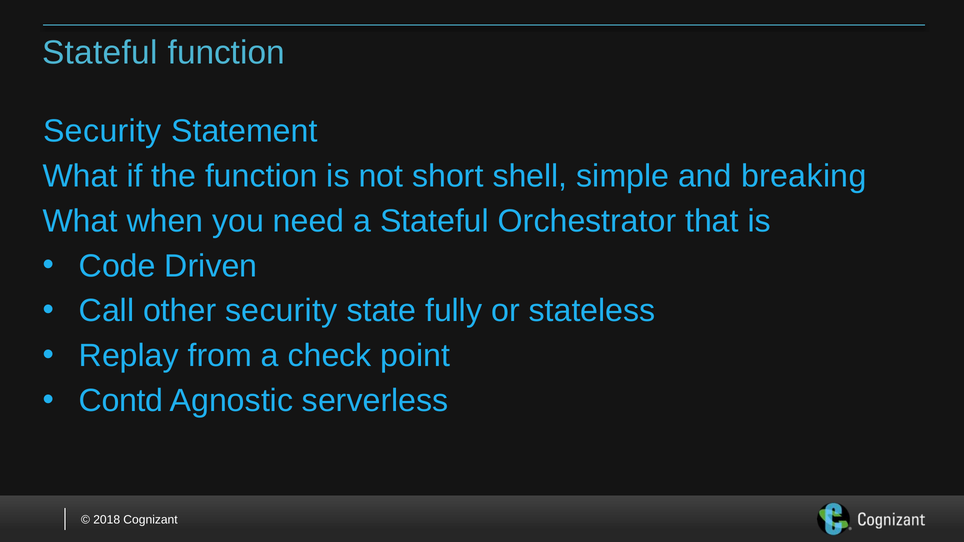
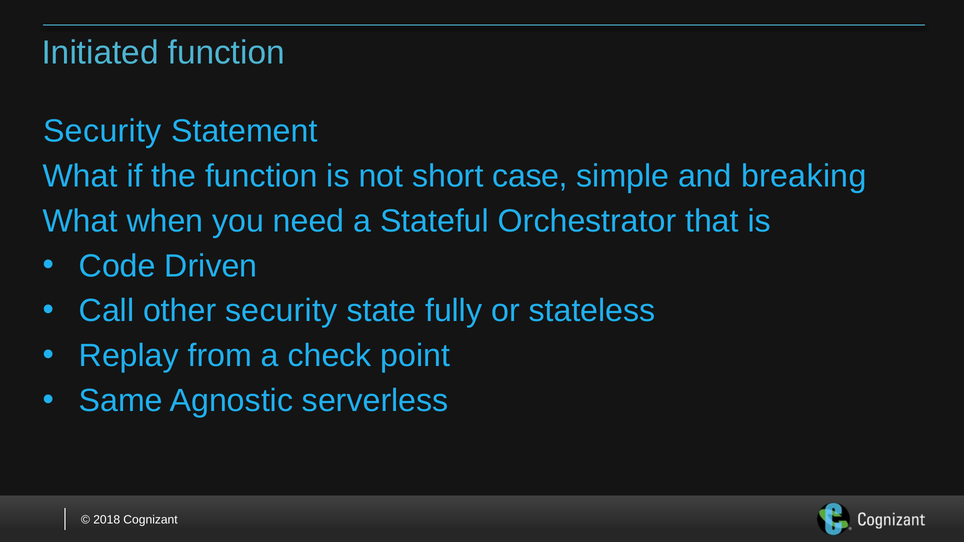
Stateful: Stateful -> Initiated (100, 53)
shell: shell -> case (530, 176)
Contd: Contd -> Same (121, 401)
